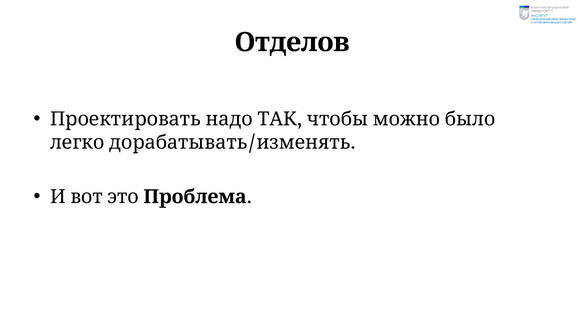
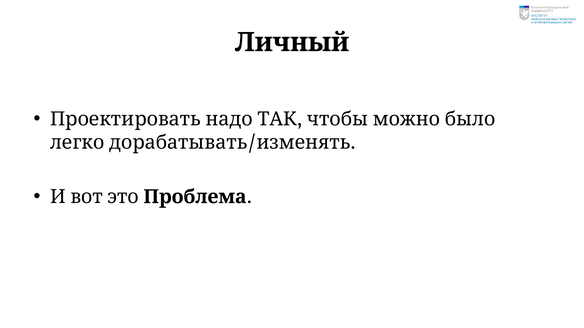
Отделов: Отделов -> Личный (292, 42)
